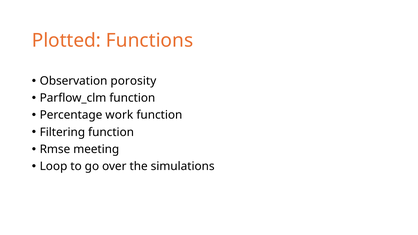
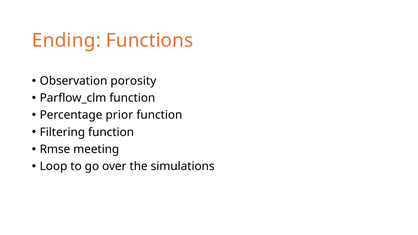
Plotted: Plotted -> Ending (66, 41)
work: work -> prior (119, 115)
